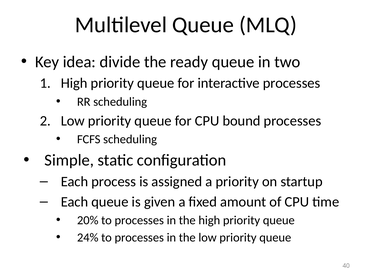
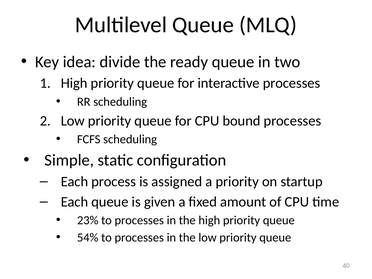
20%: 20% -> 23% (88, 220)
24%: 24% -> 54% (88, 238)
